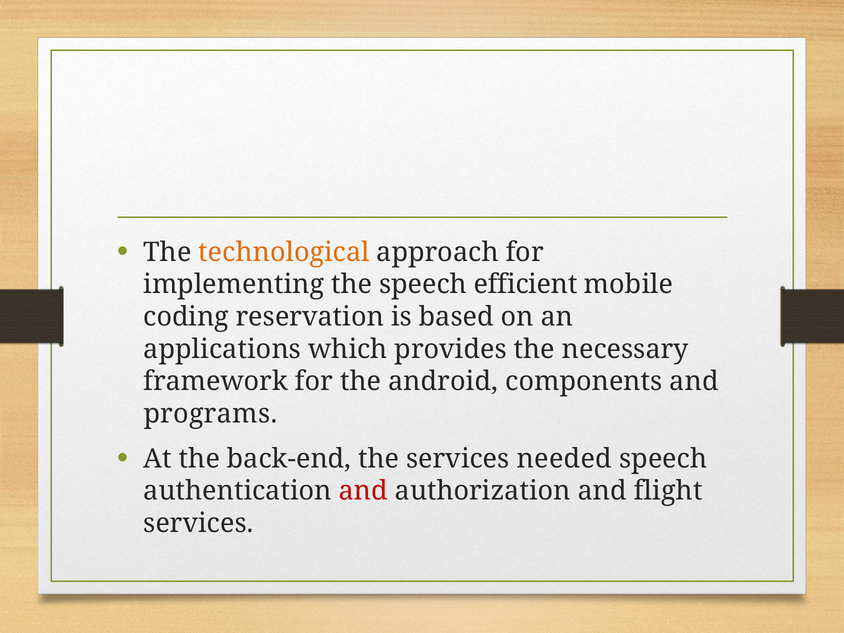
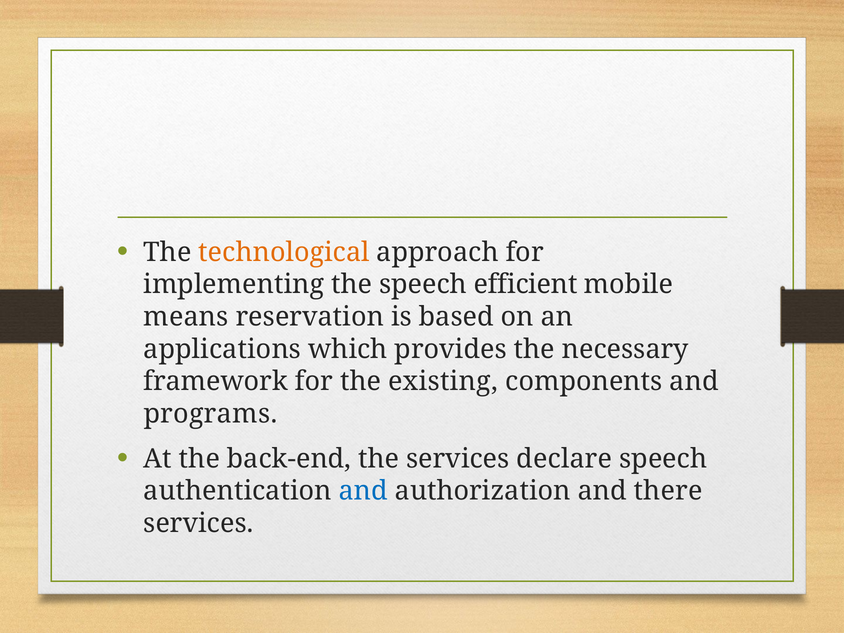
coding: coding -> means (186, 317)
android: android -> existing (443, 381)
needed: needed -> declare (564, 459)
and colour: red -> blue (363, 491)
flight: flight -> there (668, 491)
